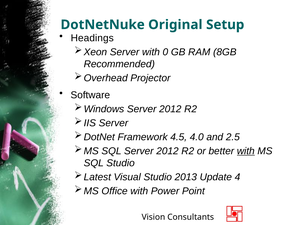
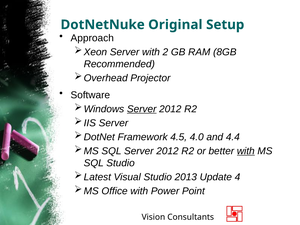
Headings: Headings -> Approach (92, 38)
0: 0 -> 2 (165, 52)
Server underline: none -> present (142, 109)
2.5: 2.5 -> 4.4 (233, 137)
